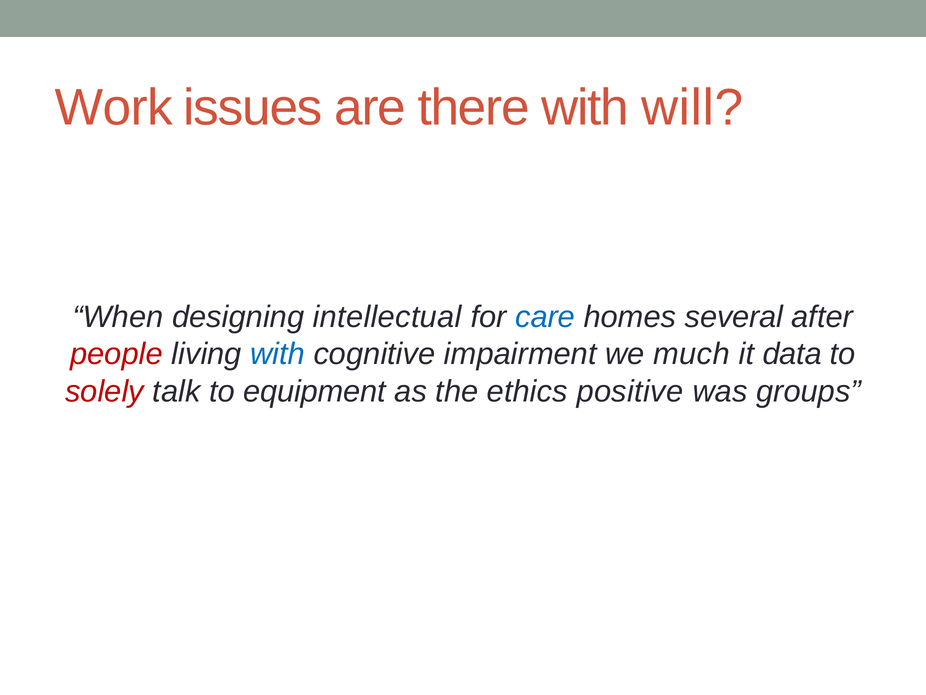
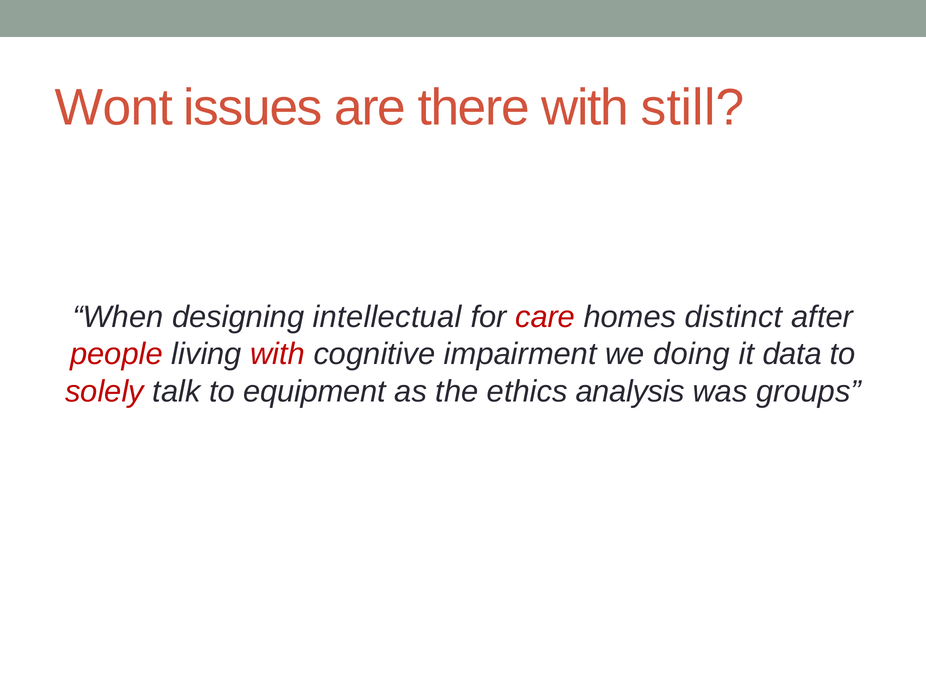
Work: Work -> Wont (114, 108)
will: will -> still (692, 108)
care colour: blue -> red (545, 317)
several: several -> distinct (734, 317)
with colour: blue -> red (278, 354)
much: much -> doing (692, 354)
positive: positive -> analysis (630, 391)
